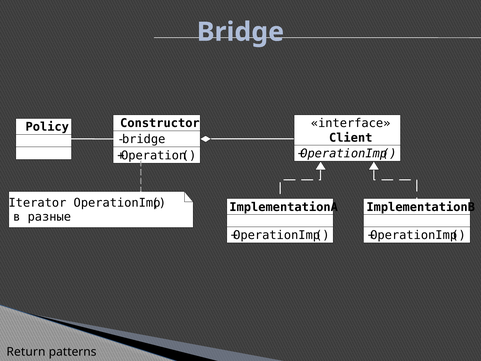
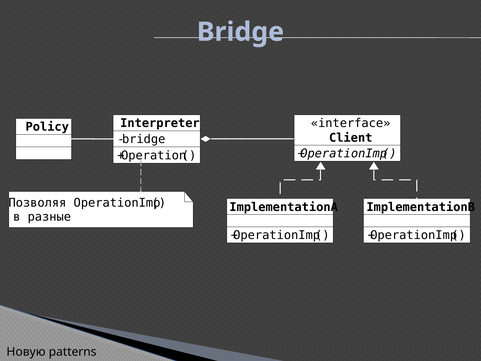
Constructor: Constructor -> Interpreter (160, 123)
Iterator: Iterator -> Позволяя (37, 203)
Return: Return -> Новую (26, 352)
